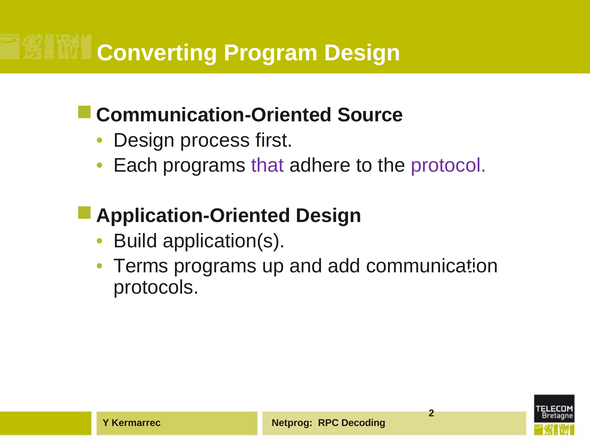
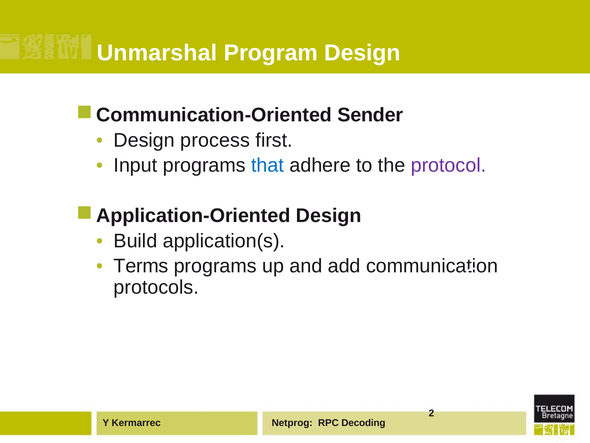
Converting: Converting -> Unmarshal (157, 53)
Source: Source -> Sender (370, 115)
Each: Each -> Input (135, 165)
that colour: purple -> blue (268, 165)
